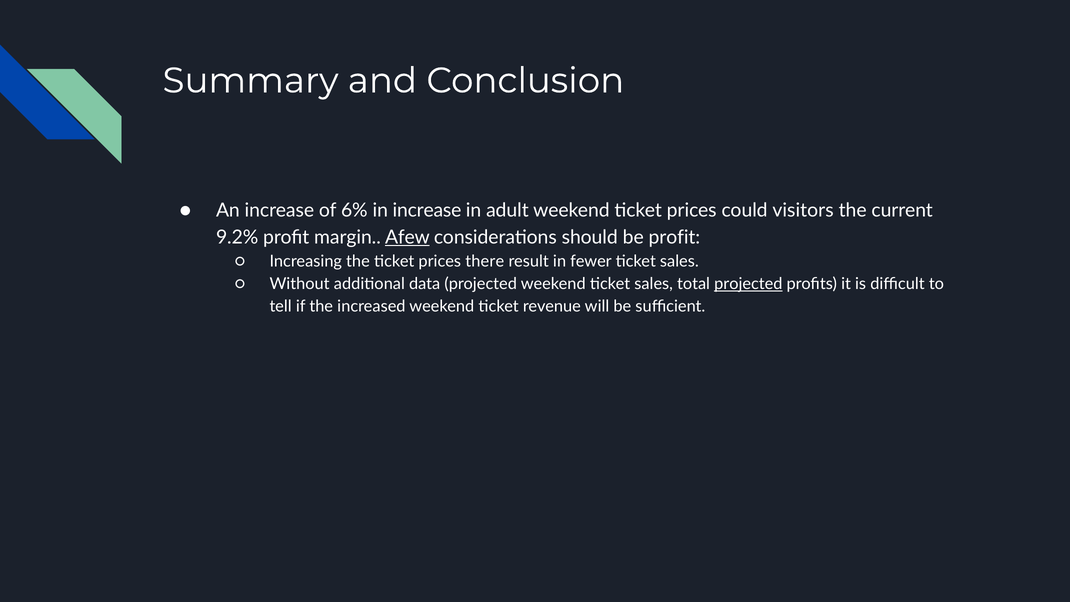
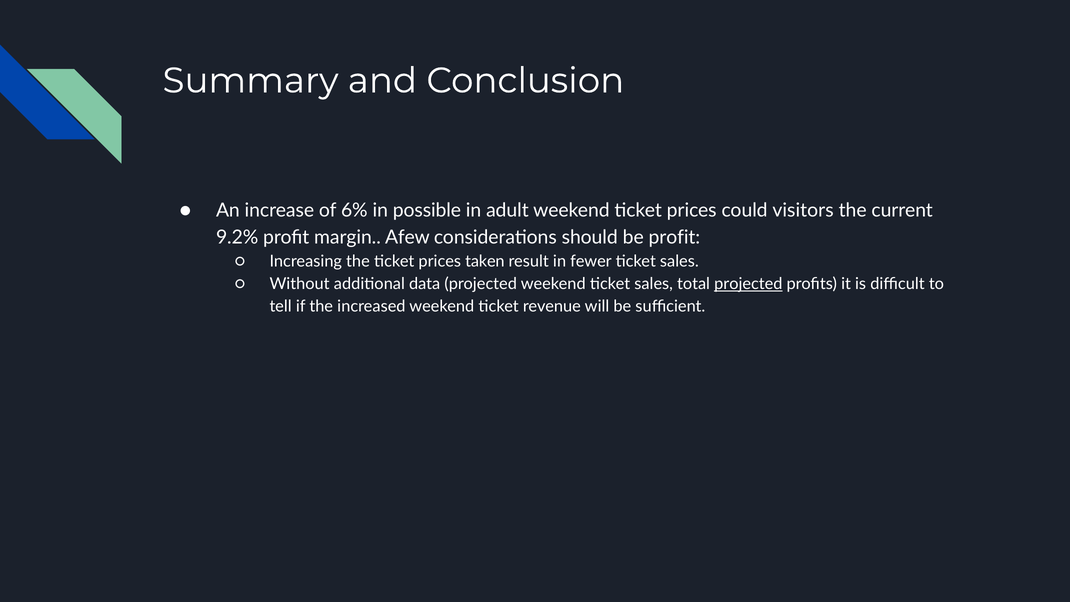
in increase: increase -> possible (427, 211)
Afew underline: present -> none (407, 237)
there: there -> taken (485, 261)
